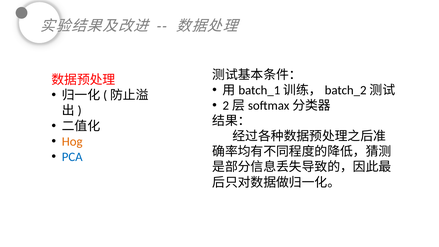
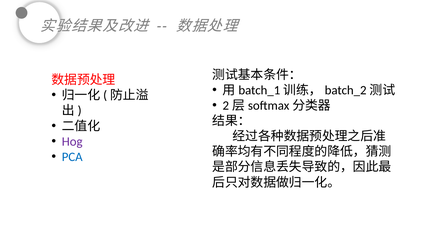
Hog colour: orange -> purple (72, 141)
